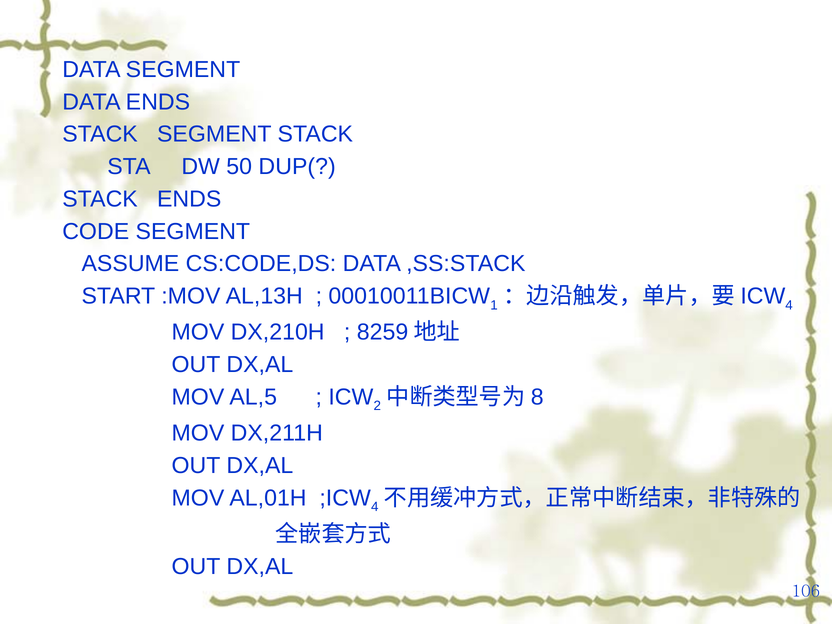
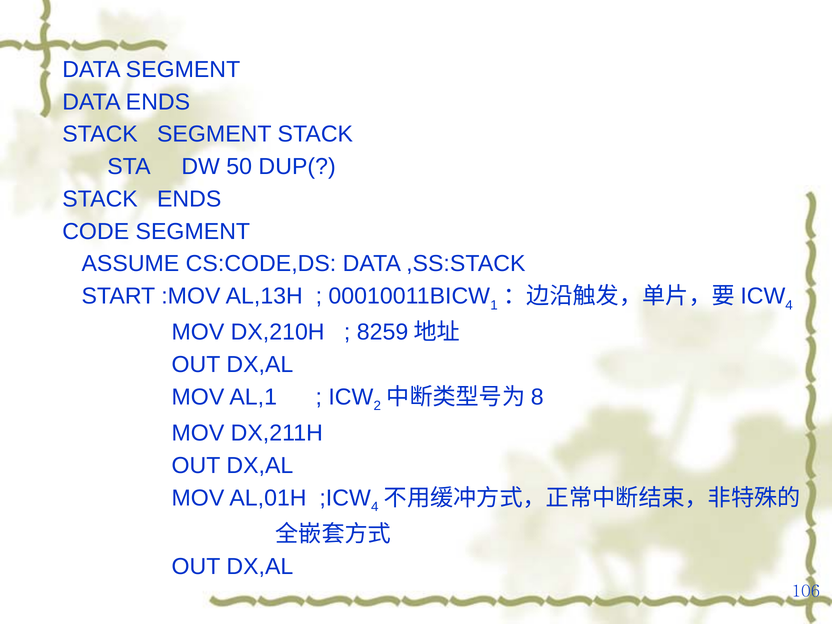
AL,5: AL,5 -> AL,1 (253, 397)
